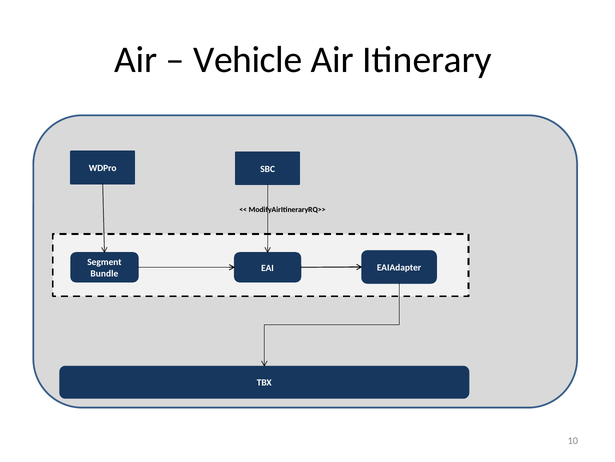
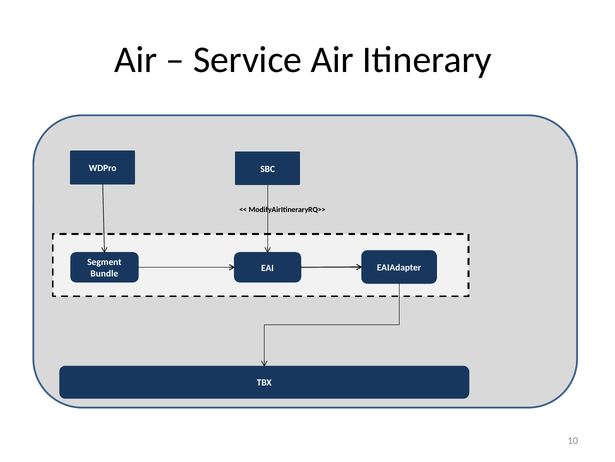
Vehicle: Vehicle -> Service (248, 60)
